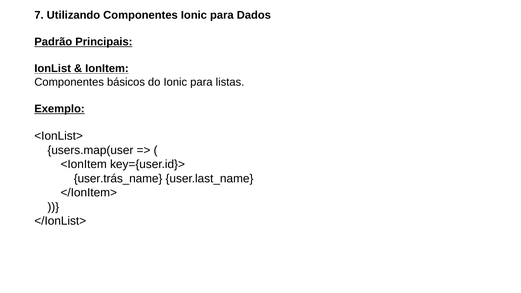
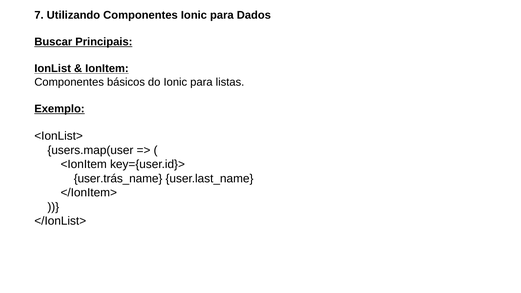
Padrão: Padrão -> Buscar (53, 42)
